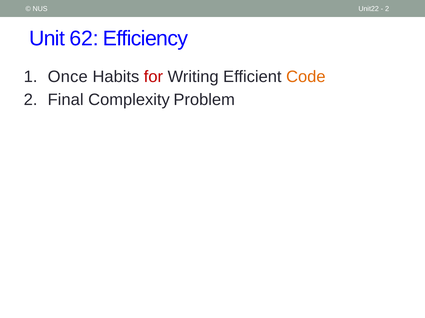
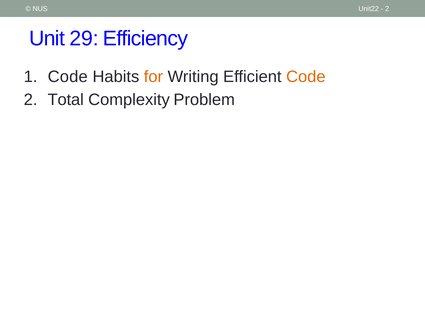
62: 62 -> 29 (84, 39)
Once: Once -> Code (68, 77)
for colour: red -> orange (153, 77)
Final: Final -> Total (66, 100)
